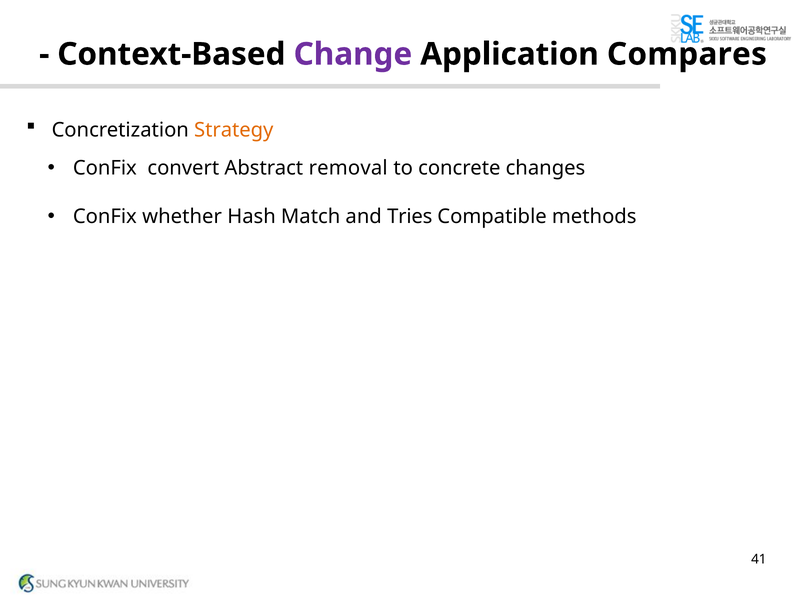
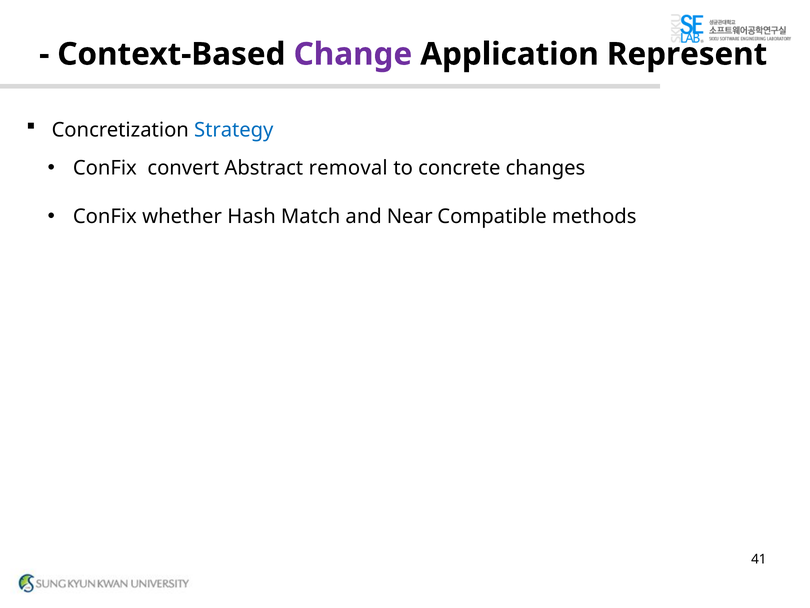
Compares: Compares -> Represent (687, 54)
Strategy colour: orange -> blue (234, 130)
Tries: Tries -> Near (410, 217)
